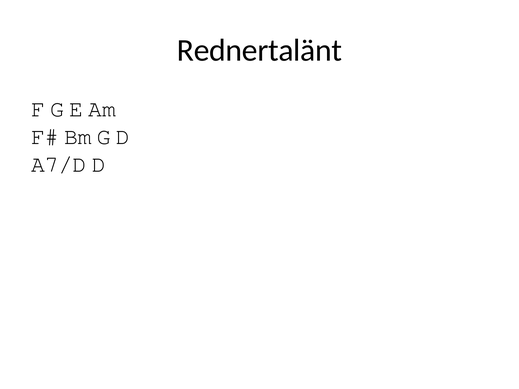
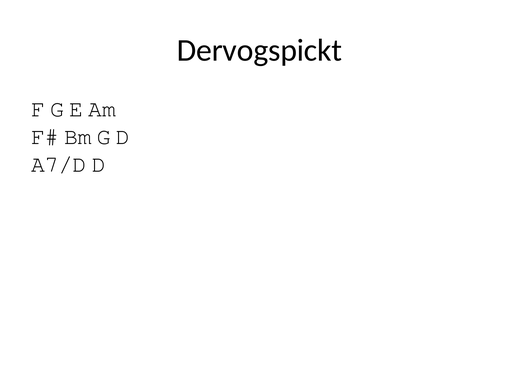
Rednertalänt: Rednertalänt -> Dervogspickt (259, 50)
